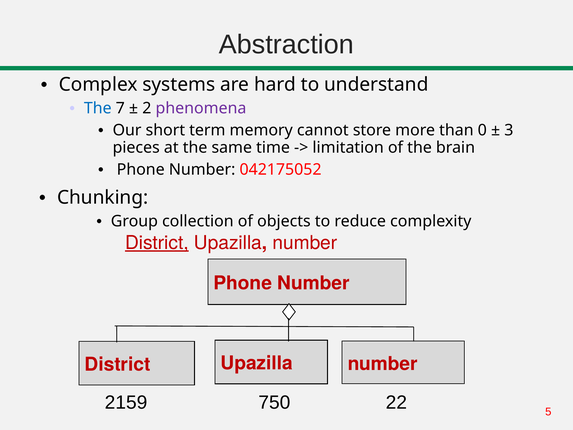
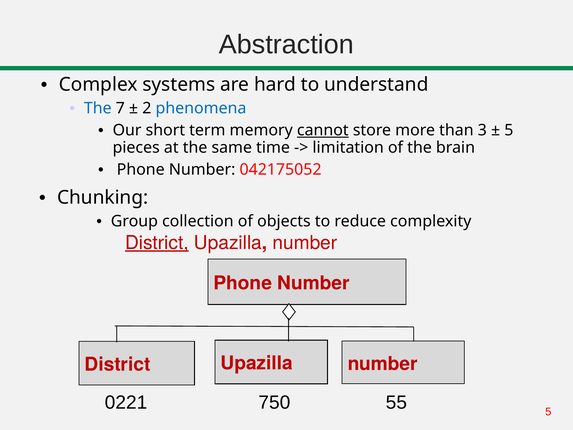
phenomena colour: purple -> blue (201, 108)
cannot underline: none -> present (323, 130)
0: 0 -> 3 (482, 130)
3: 3 -> 5 (509, 130)
2159: 2159 -> 0221 (126, 402)
22: 22 -> 55 (396, 402)
